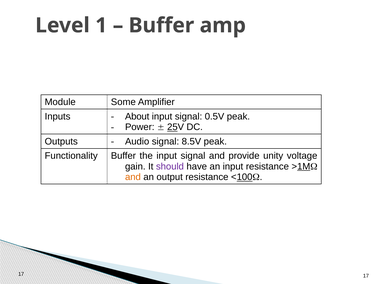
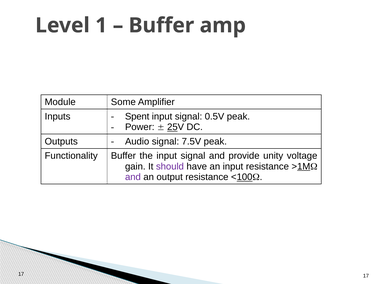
About: About -> Spent (137, 116)
8.5V: 8.5V -> 7.5V (191, 141)
and colour: orange -> purple (133, 177)
